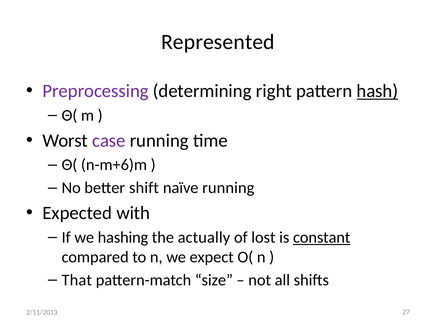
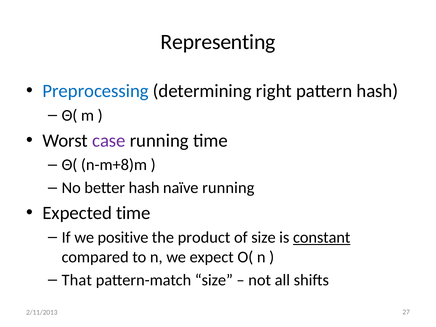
Represented: Represented -> Representing (218, 42)
Preprocessing colour: purple -> blue (96, 91)
hash underline: present -> none (377, 91)
n-m+6)m: n-m+6)m -> n-m+8)m (114, 165)
better shift: shift -> hash (144, 188)
Expected with: with -> time (133, 213)
hashing: hashing -> positive (123, 237)
actually: actually -> product (204, 237)
of lost: lost -> size (263, 237)
